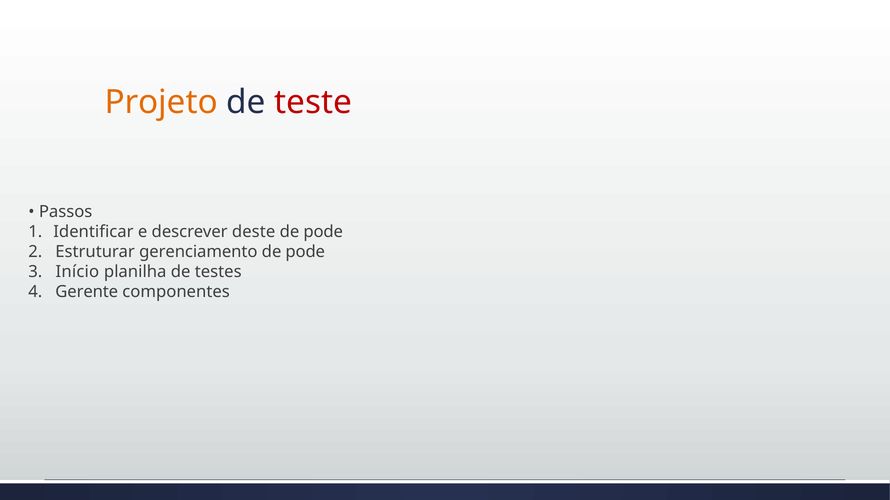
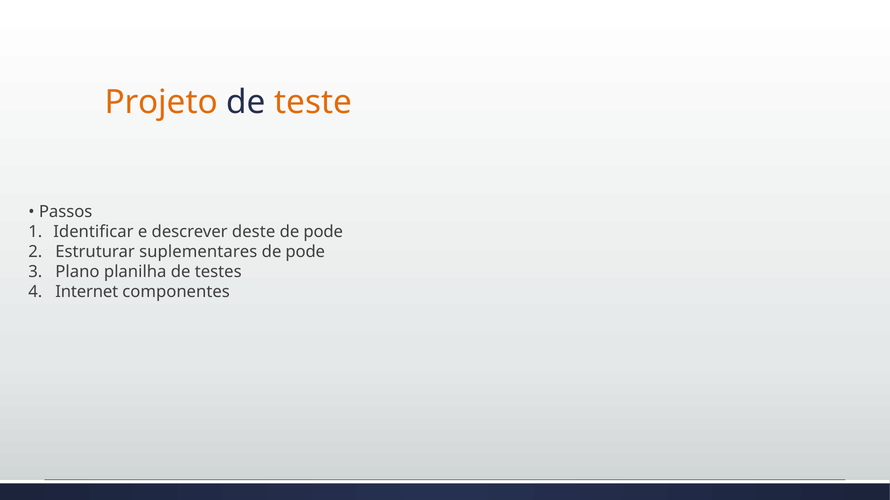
teste colour: red -> orange (313, 103)
gerenciamento: gerenciamento -> suplementares (198, 252)
Início: Início -> Plano (77, 272)
Gerente: Gerente -> Internet (87, 292)
